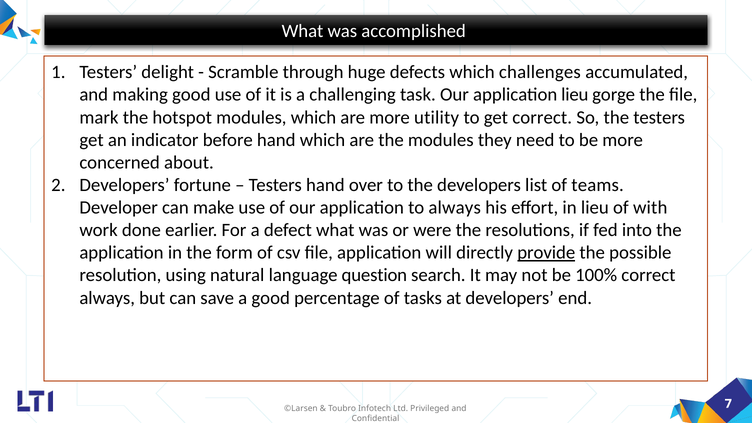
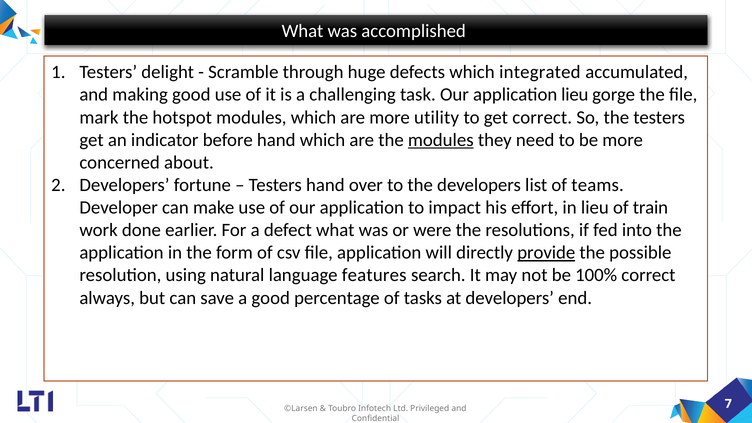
challenges: challenges -> integrated (540, 72)
modules underline: none -> present (441, 140)
to always: always -> impact (455, 208)
with: with -> train (650, 208)
question: question -> features (374, 275)
